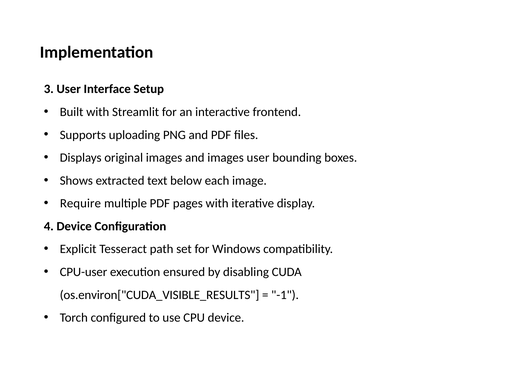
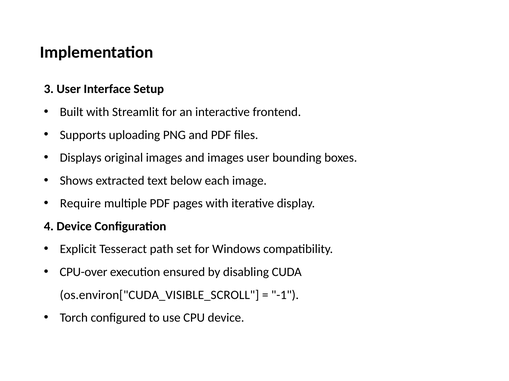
CPU-user: CPU-user -> CPU-over (84, 273)
os.environ["CUDA_VISIBLE_RESULTS: os.environ["CUDA_VISIBLE_RESULTS -> os.environ["CUDA_VISIBLE_SCROLL (159, 295)
